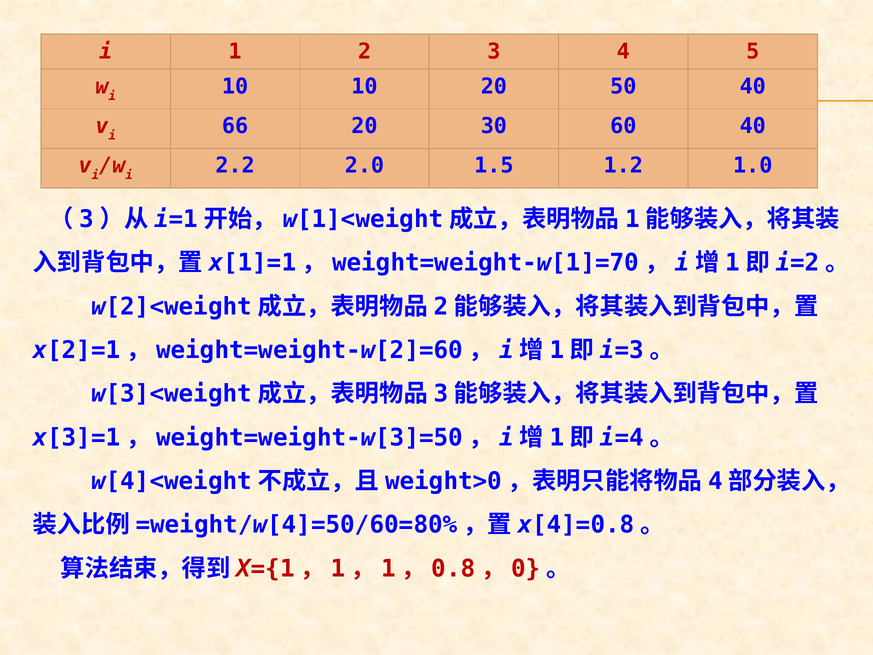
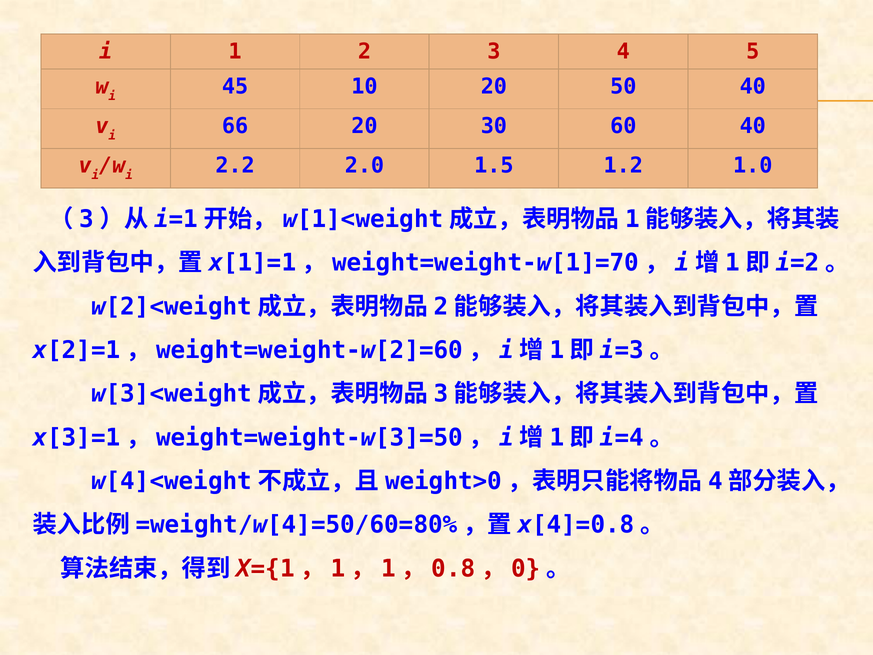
i 10: 10 -> 45 (235, 86)
